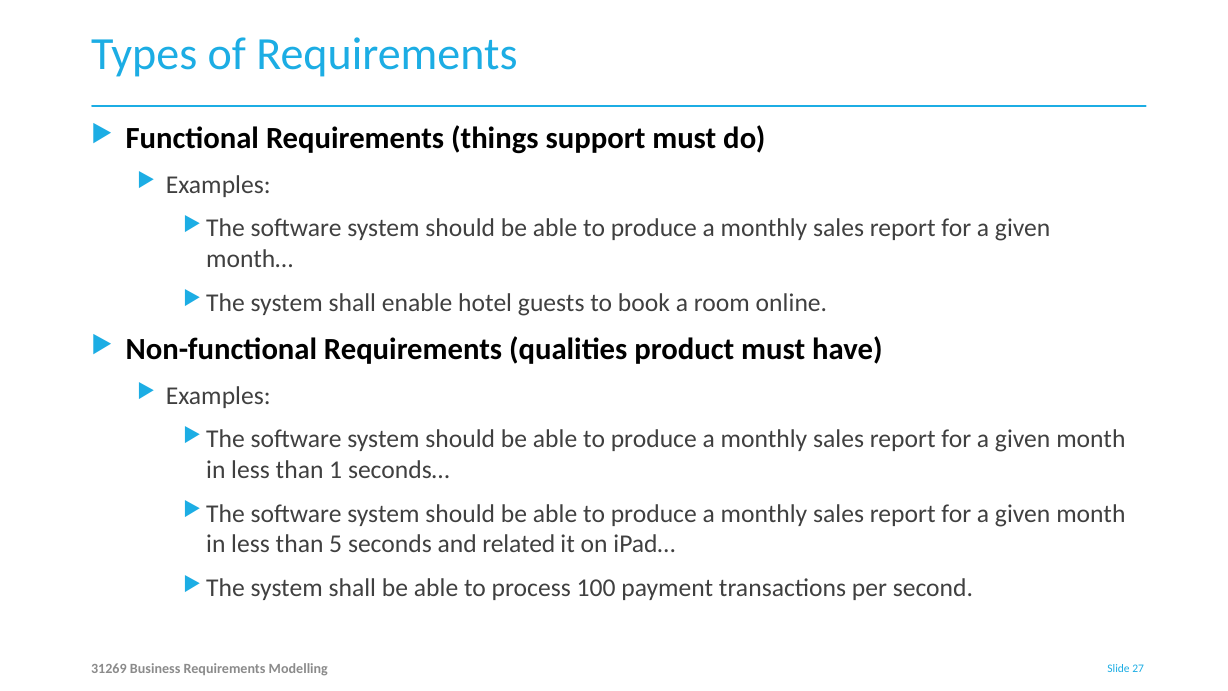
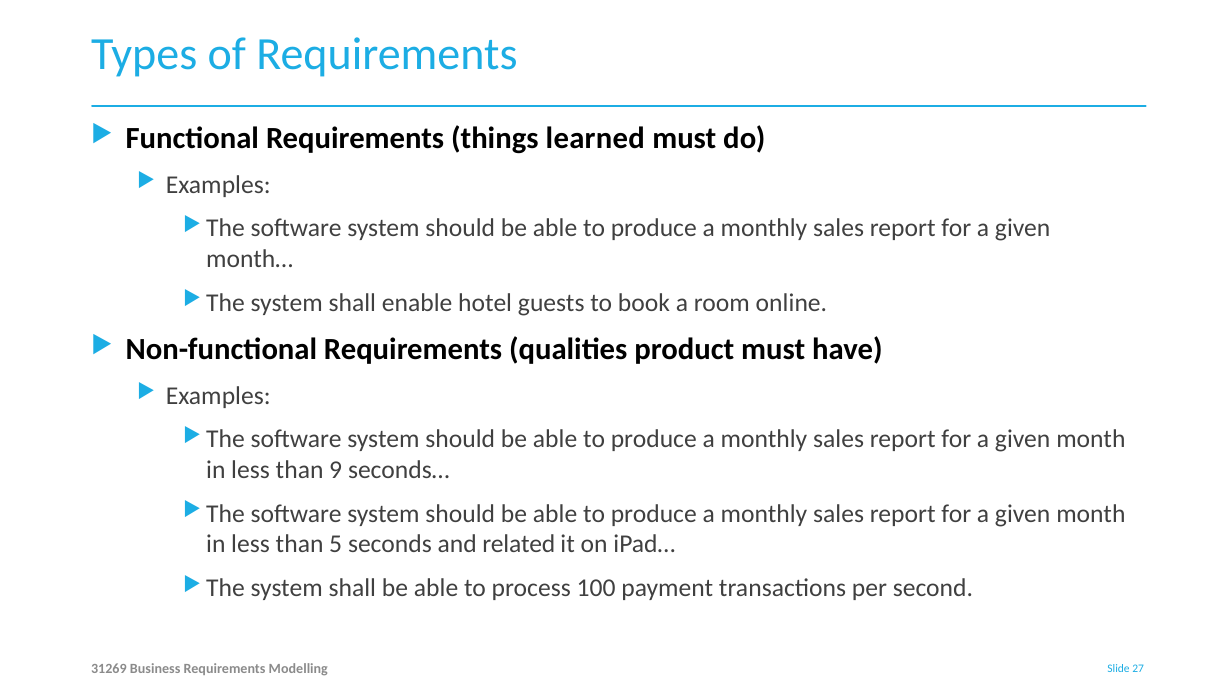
support: support -> learned (595, 138)
1: 1 -> 9 (336, 470)
